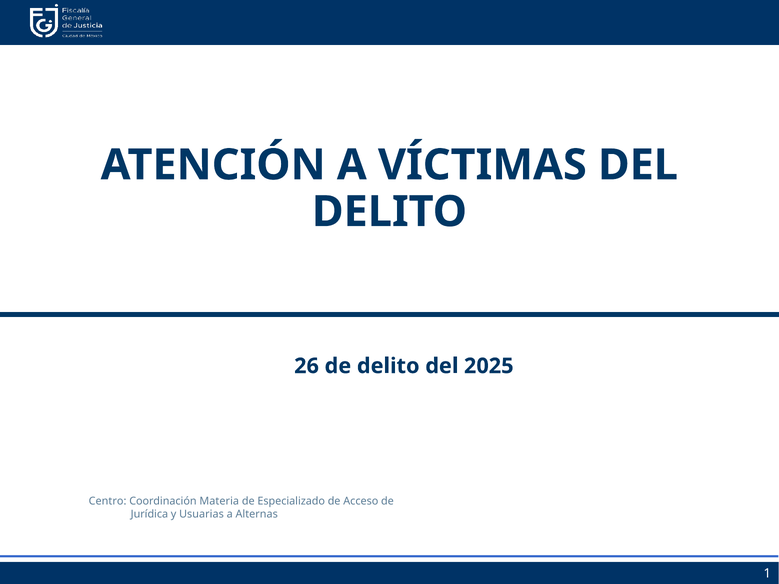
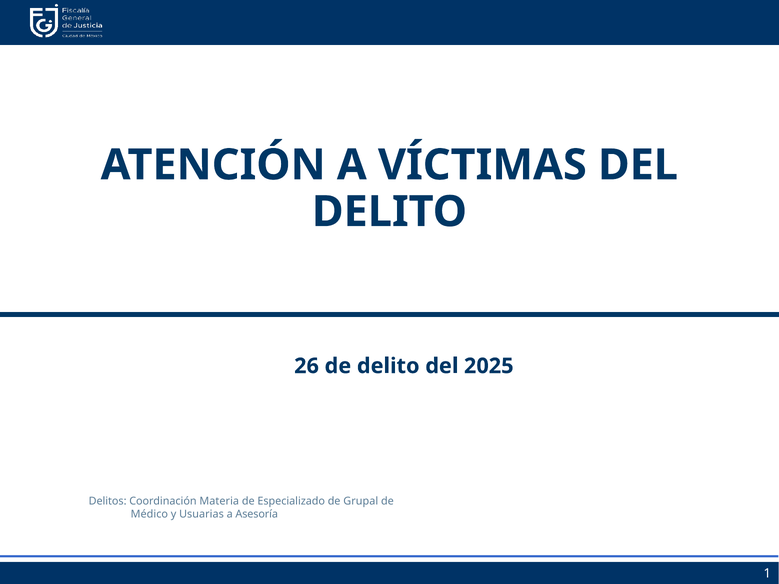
Centro: Centro -> Delitos (108, 501)
Acceso: Acceso -> Grupal (361, 501)
Jurídica: Jurídica -> Médico (149, 514)
Alternas: Alternas -> Asesoría (257, 514)
